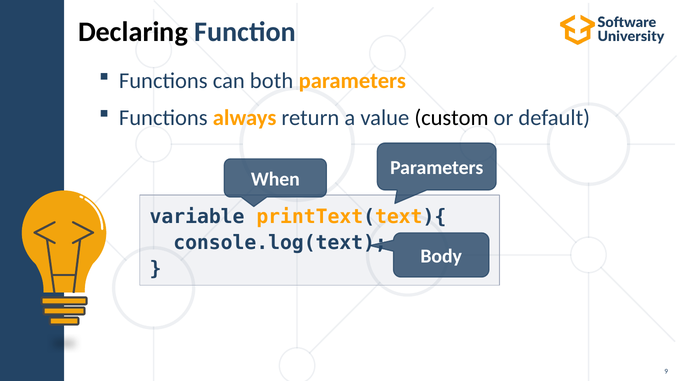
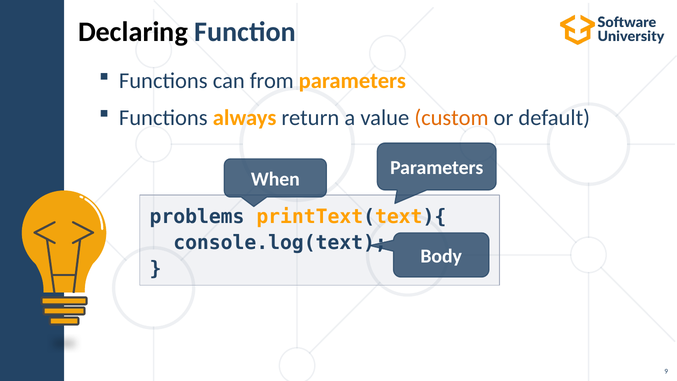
both: both -> from (272, 81)
custom colour: black -> orange (451, 118)
variable: variable -> problems (197, 217)
